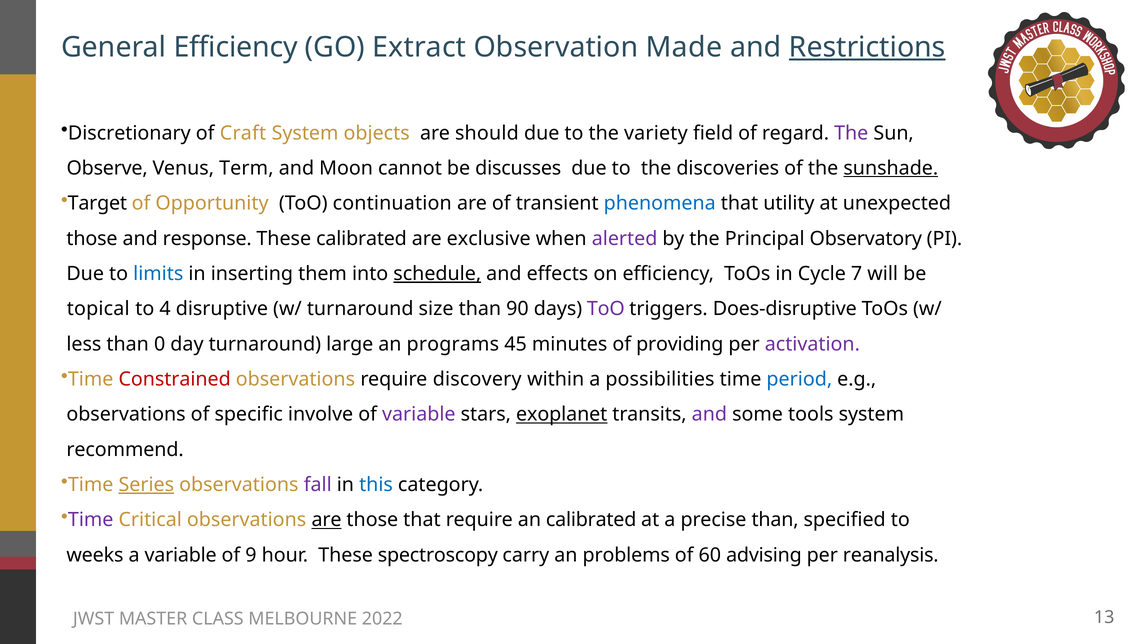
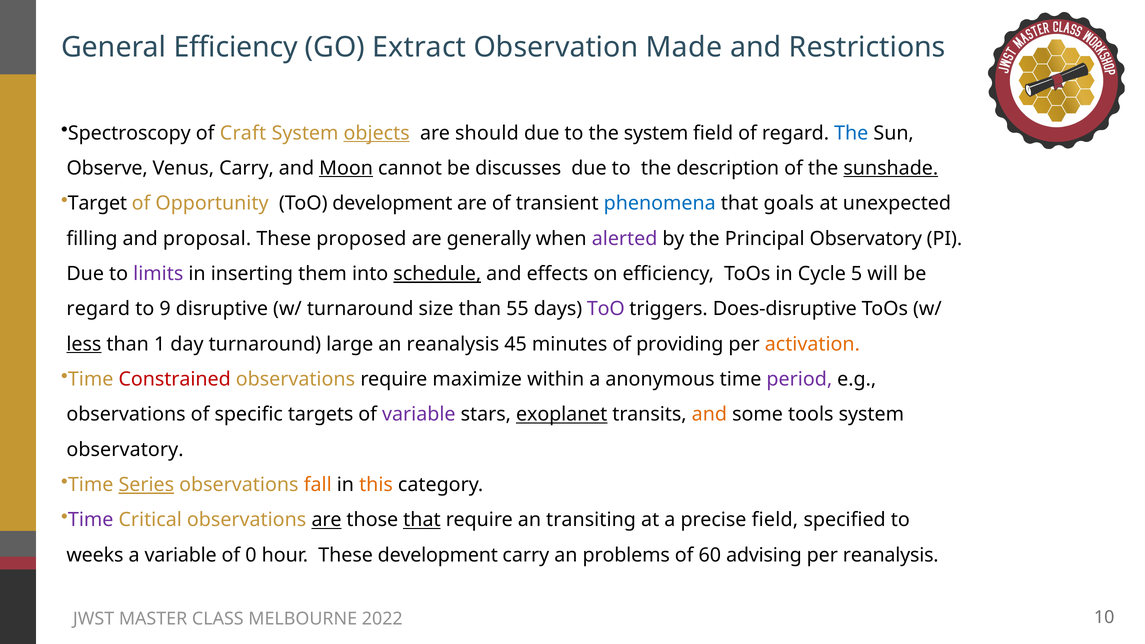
Restrictions underline: present -> none (867, 47)
Discretionary: Discretionary -> Spectroscopy (129, 133)
objects underline: none -> present (377, 133)
the variety: variety -> system (656, 133)
The colour: purple -> blue (851, 133)
Venus Term: Term -> Carry (246, 168)
Moon underline: none -> present (346, 168)
discoveries: discoveries -> description (728, 168)
ToO continuation: continuation -> development (392, 203)
utility: utility -> goals (789, 203)
those: those -> filling (92, 239)
response: response -> proposal (207, 239)
These calibrated: calibrated -> proposed (361, 239)
exclusive: exclusive -> generally (489, 239)
limits colour: blue -> purple (158, 274)
7: 7 -> 5 (857, 274)
topical: topical -> regard (98, 309)
4: 4 -> 9 (165, 309)
90: 90 -> 55 (517, 309)
less underline: none -> present (84, 344)
0: 0 -> 1 (160, 344)
an programs: programs -> reanalysis (453, 344)
activation colour: purple -> orange (812, 344)
discovery: discovery -> maximize (477, 379)
possibilities: possibilities -> anonymous (660, 379)
period colour: blue -> purple (799, 379)
involve: involve -> targets (321, 414)
and colour: purple -> orange (709, 414)
recommend: recommend -> observatory (125, 450)
fall colour: purple -> orange (318, 485)
this colour: blue -> orange (376, 485)
that underline: none -> present (422, 520)
an calibrated: calibrated -> transiting (591, 520)
precise than: than -> field (775, 520)
9: 9 -> 0 (251, 555)
These spectroscopy: spectroscopy -> development (438, 555)
13: 13 -> 10 (1104, 617)
